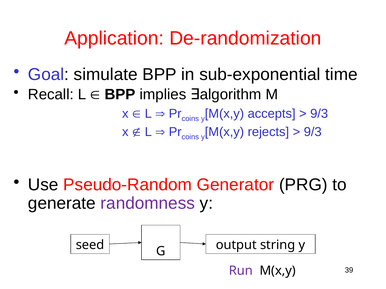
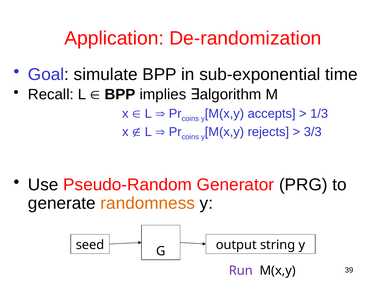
9/3: 9/3 -> 1/3 (319, 114)
9/3: 9/3 -> 3/3 (313, 132)
randomness colour: purple -> orange (148, 204)
